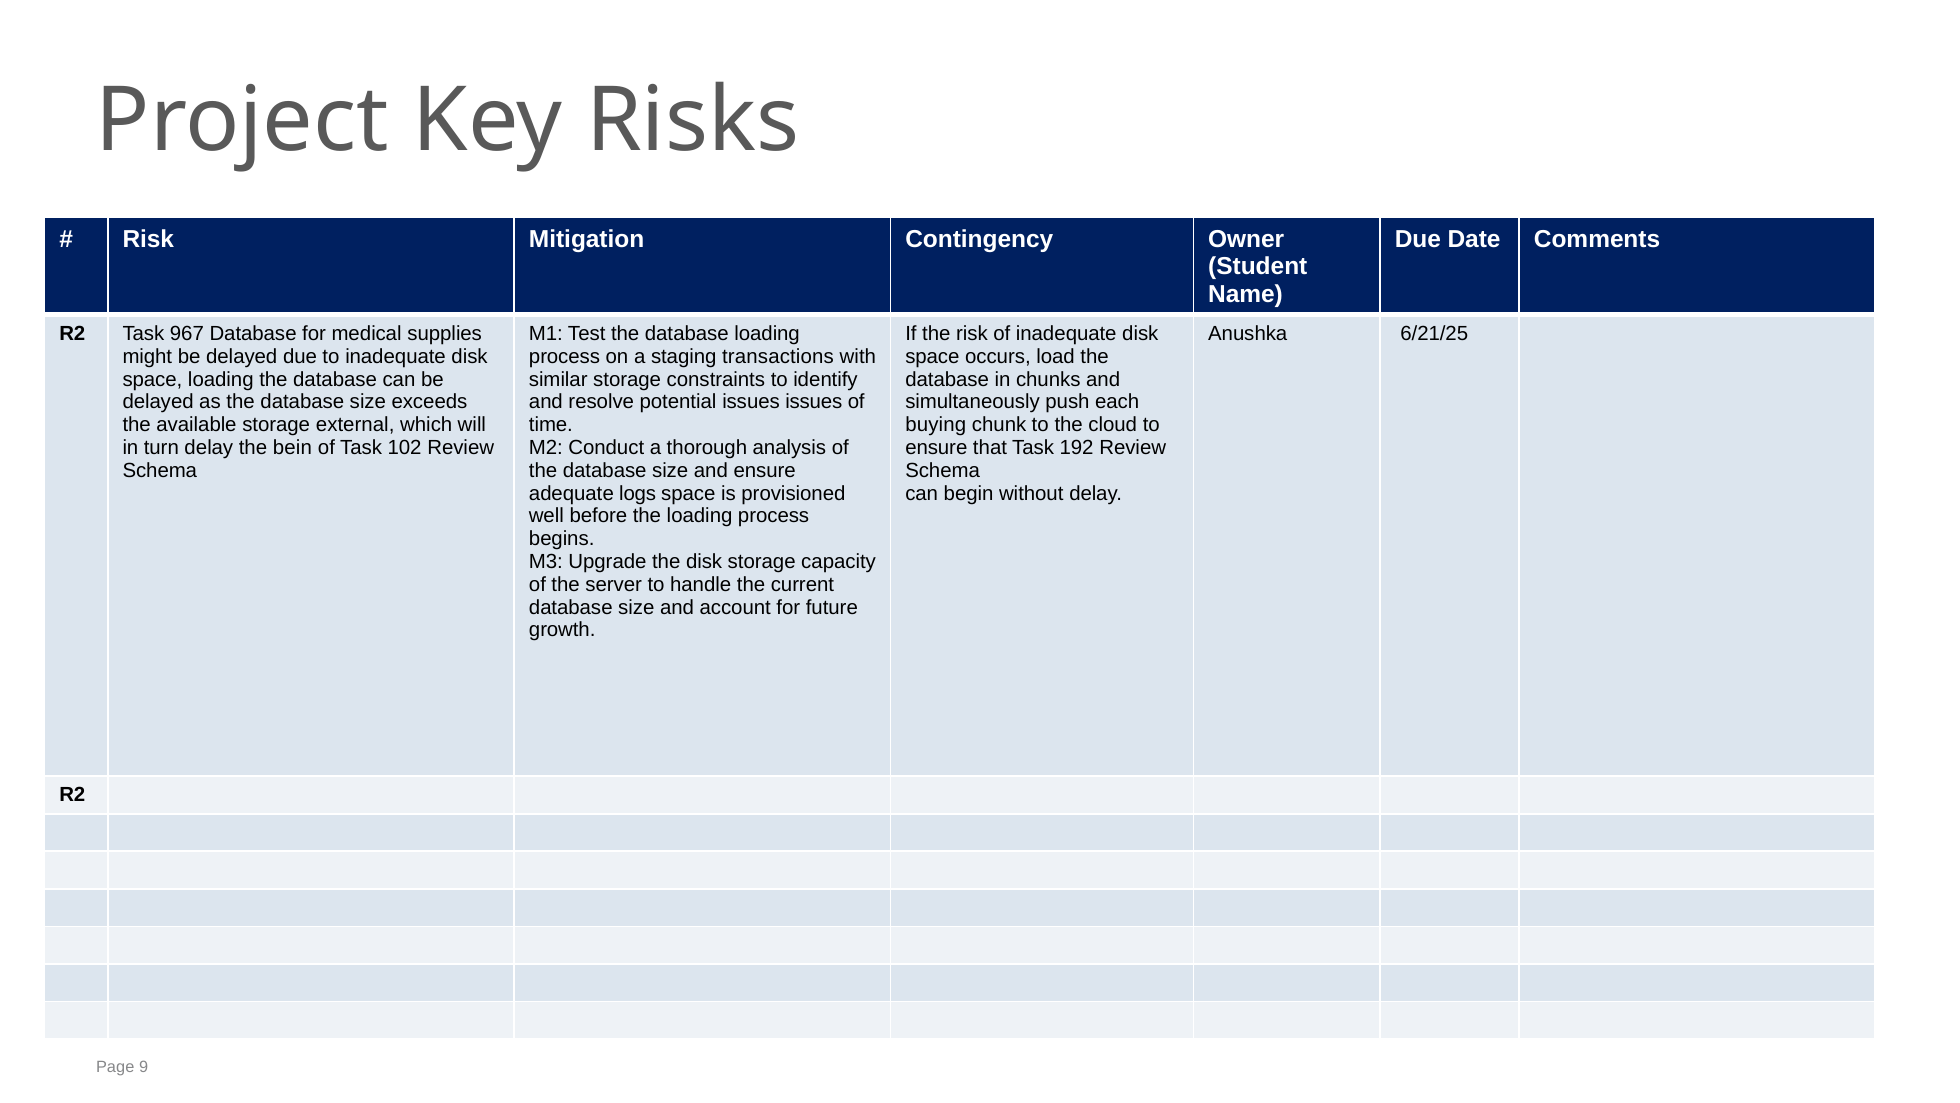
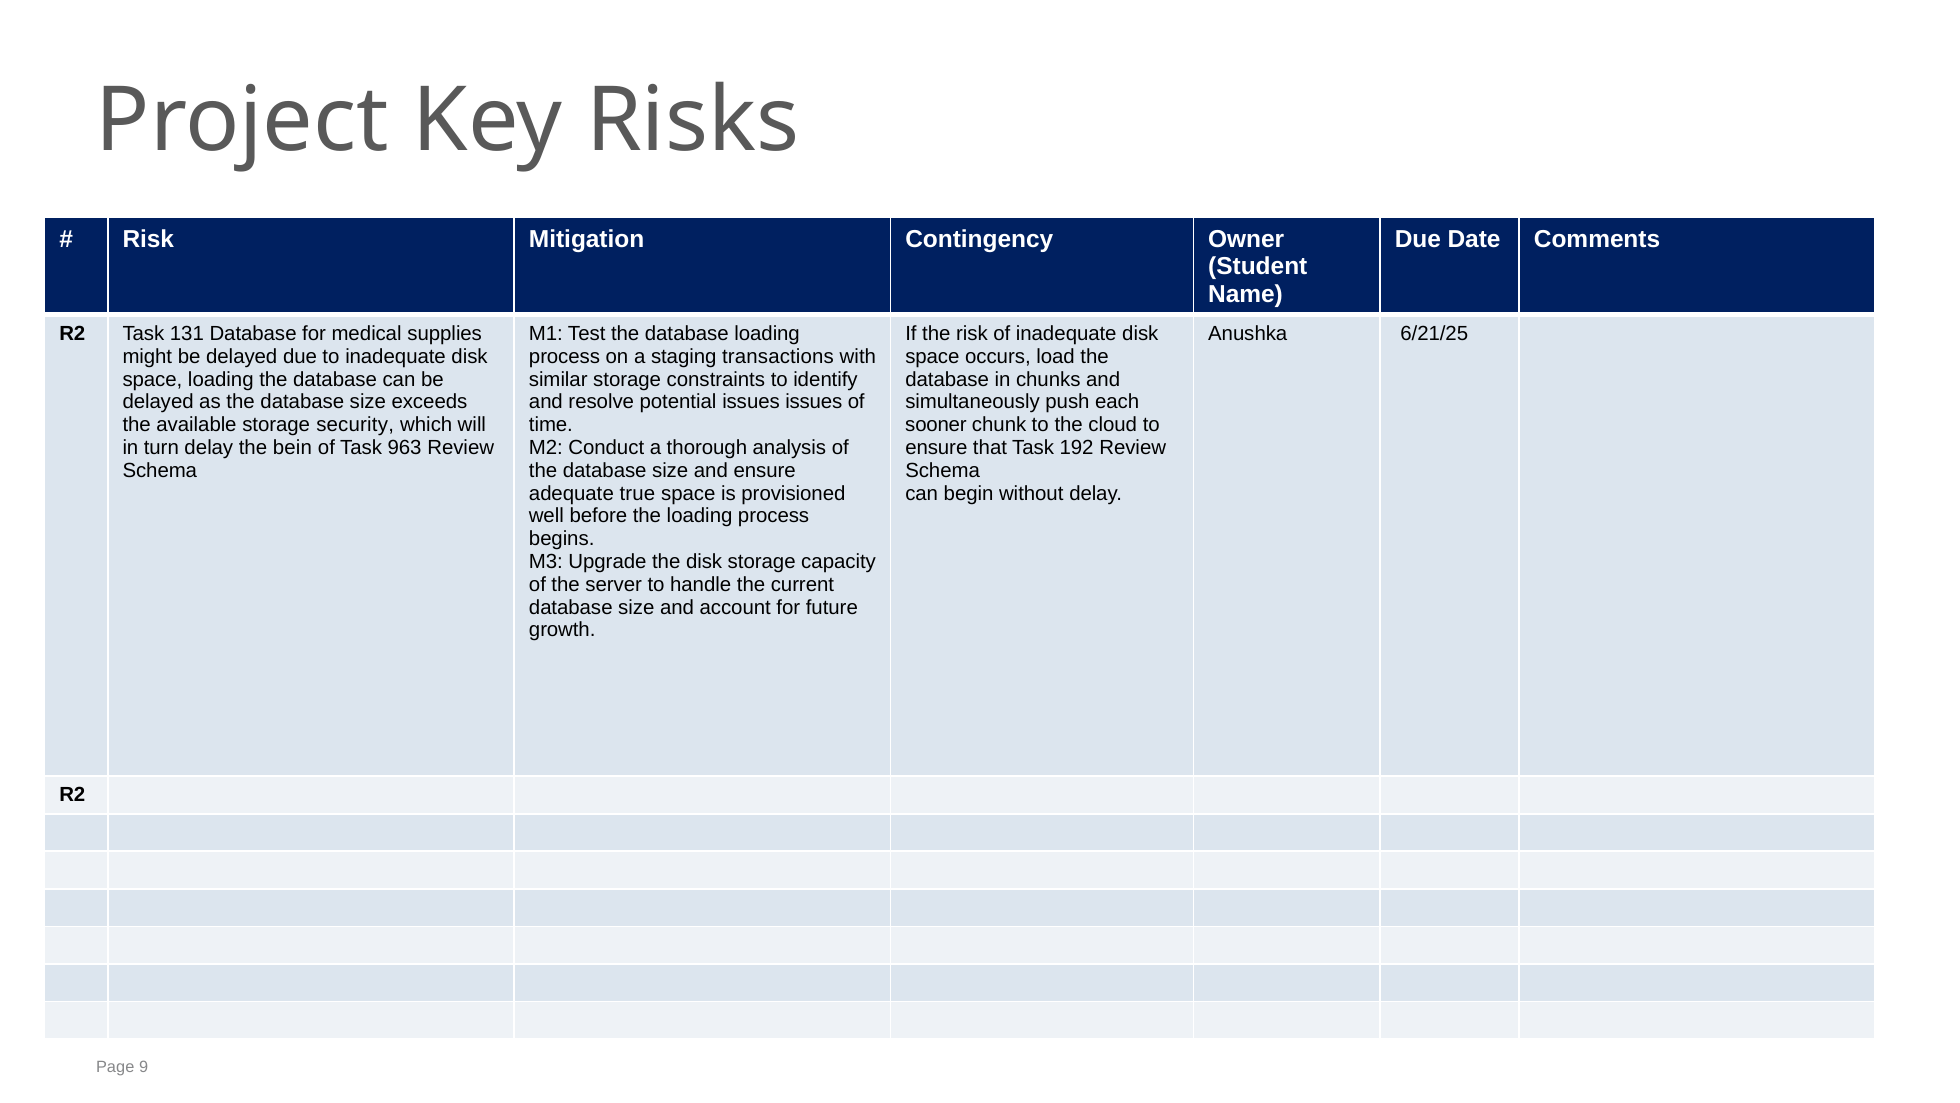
967: 967 -> 131 (187, 333)
external: external -> security (355, 425)
buying: buying -> sooner (936, 425)
102: 102 -> 963 (405, 448)
logs: logs -> true (637, 493)
